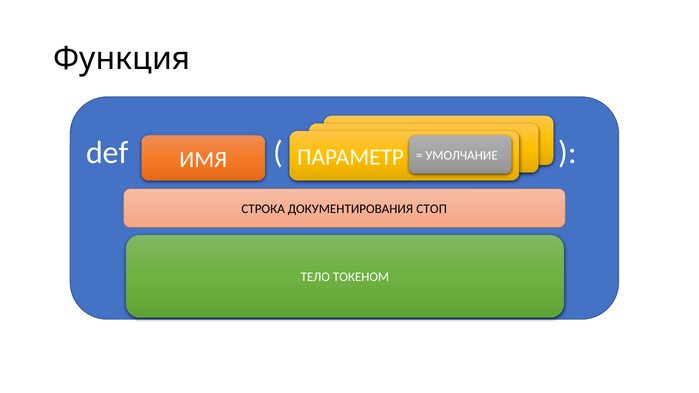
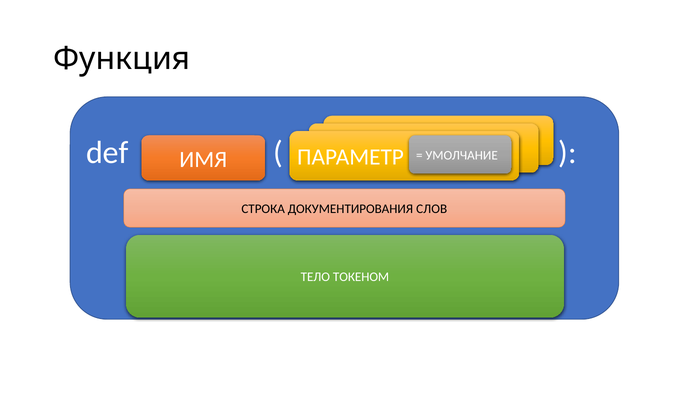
СТОП: СТОП -> СЛОВ (432, 209)
